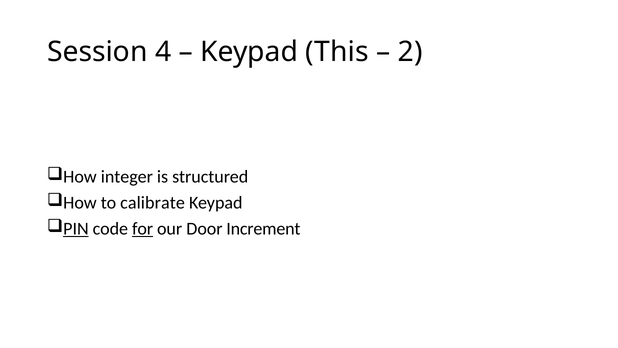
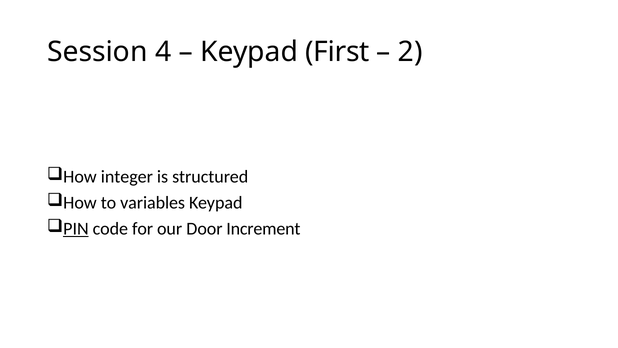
This: This -> First (337, 52)
calibrate: calibrate -> variables (153, 203)
for underline: present -> none (143, 229)
